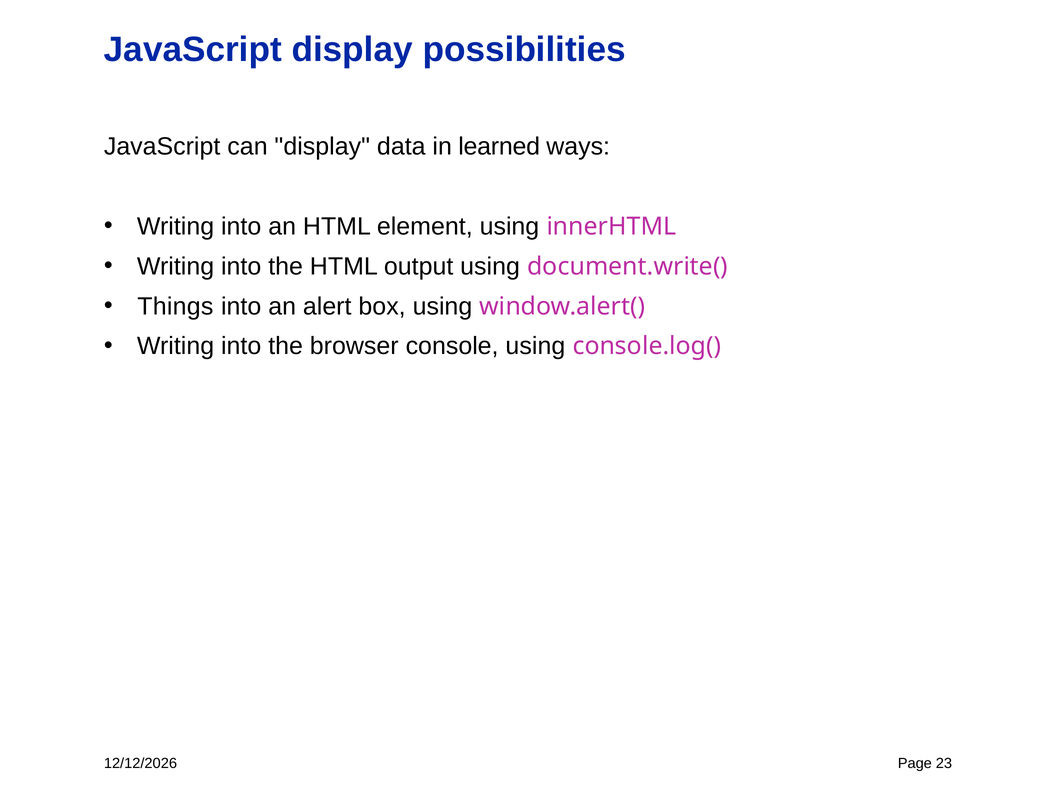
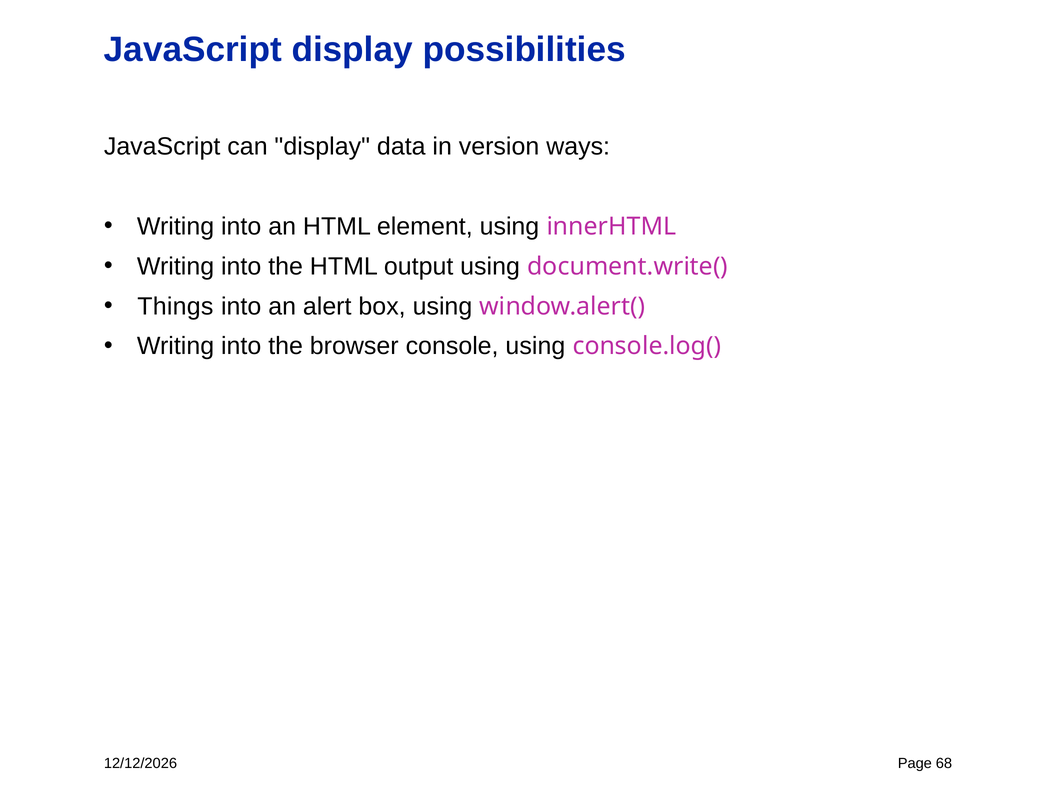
learned: learned -> version (499, 147)
23: 23 -> 68 (944, 763)
